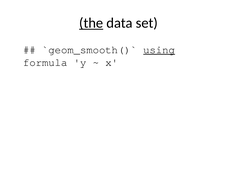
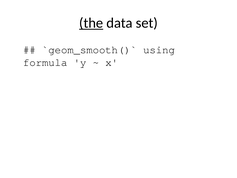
using underline: present -> none (159, 50)
